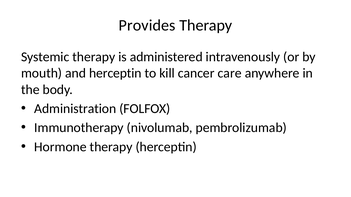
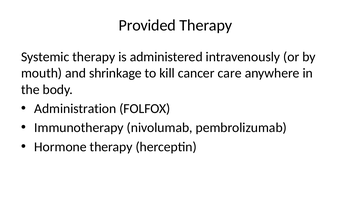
Provides: Provides -> Provided (147, 25)
and herceptin: herceptin -> shrinkage (115, 73)
